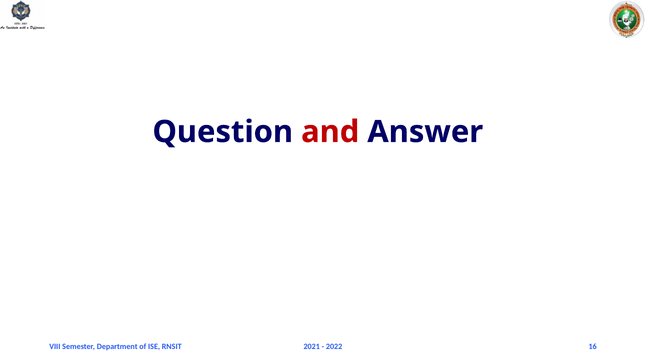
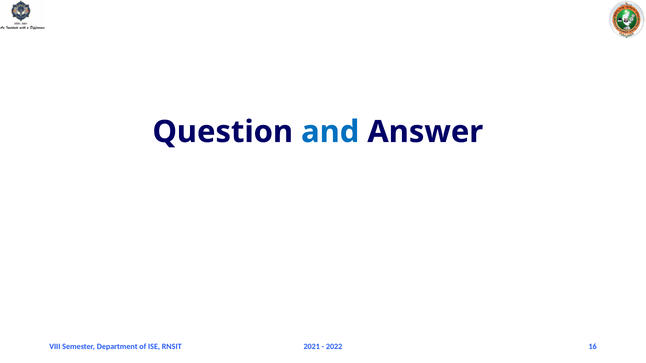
and colour: red -> blue (330, 132)
